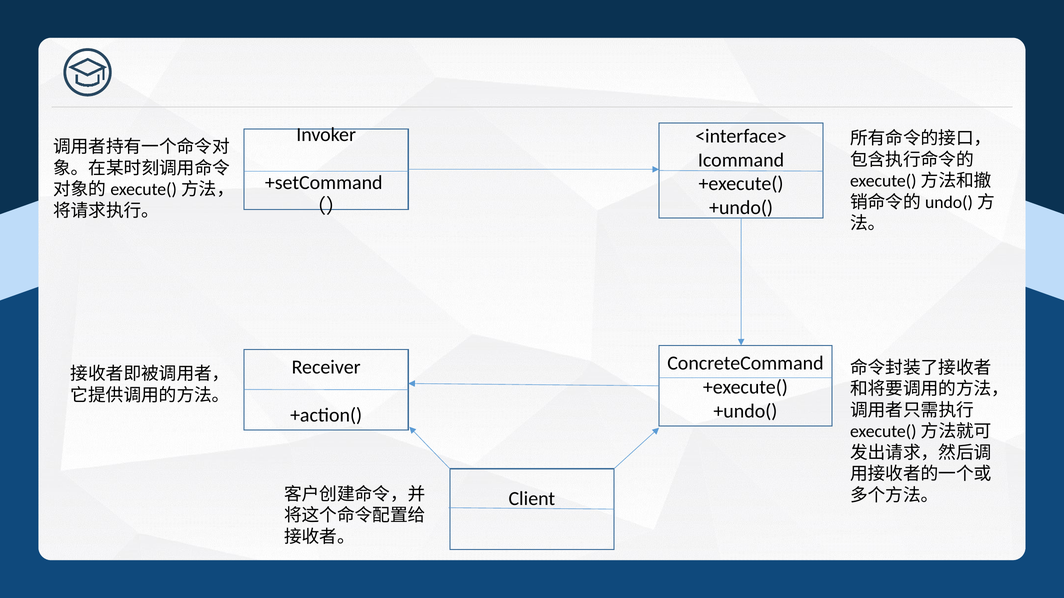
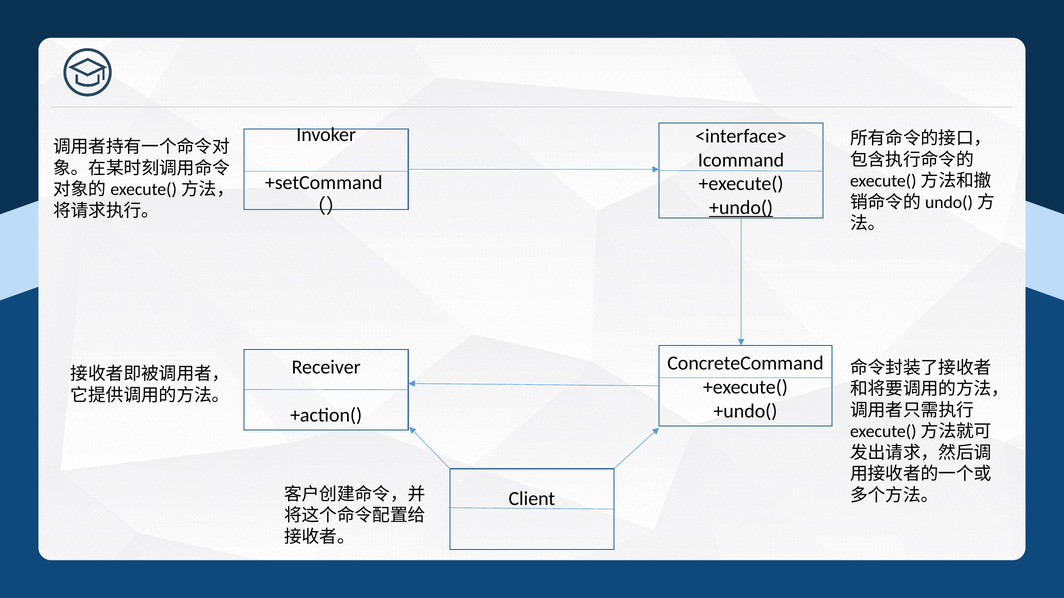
+undo( underline: none -> present (741, 208)
